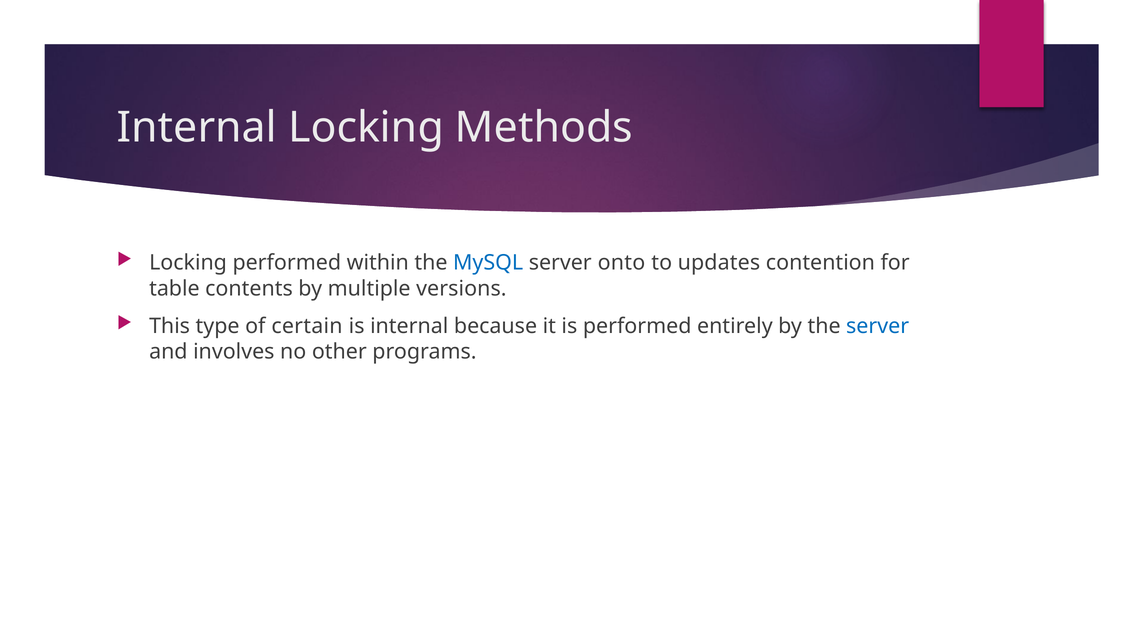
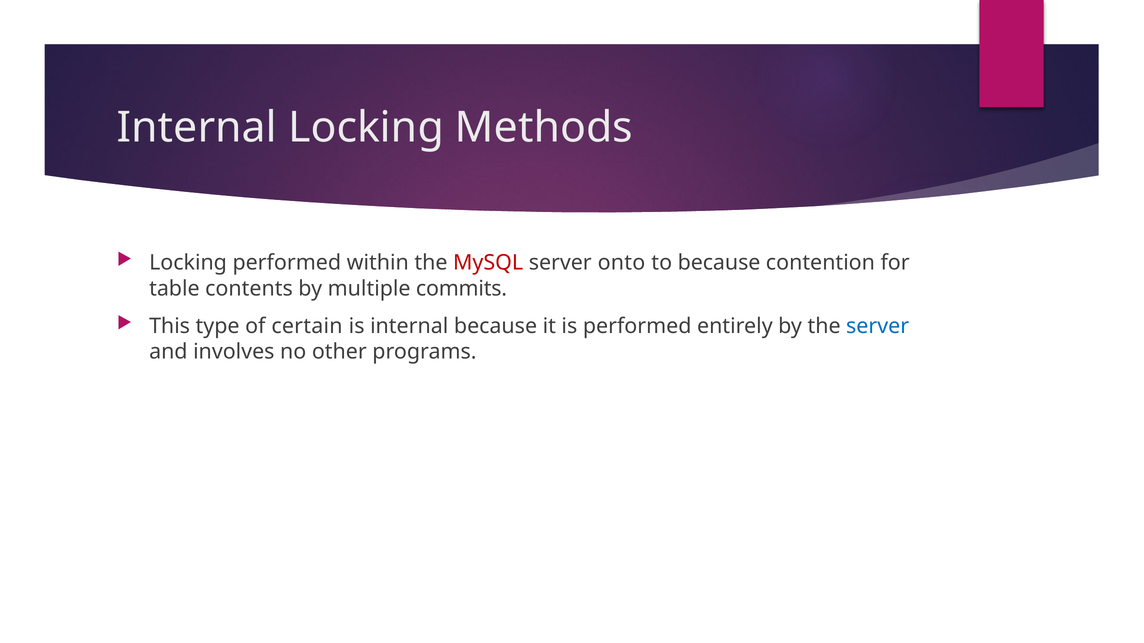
MySQL colour: blue -> red (488, 263)
to updates: updates -> because (719, 263)
versions: versions -> commits (462, 289)
